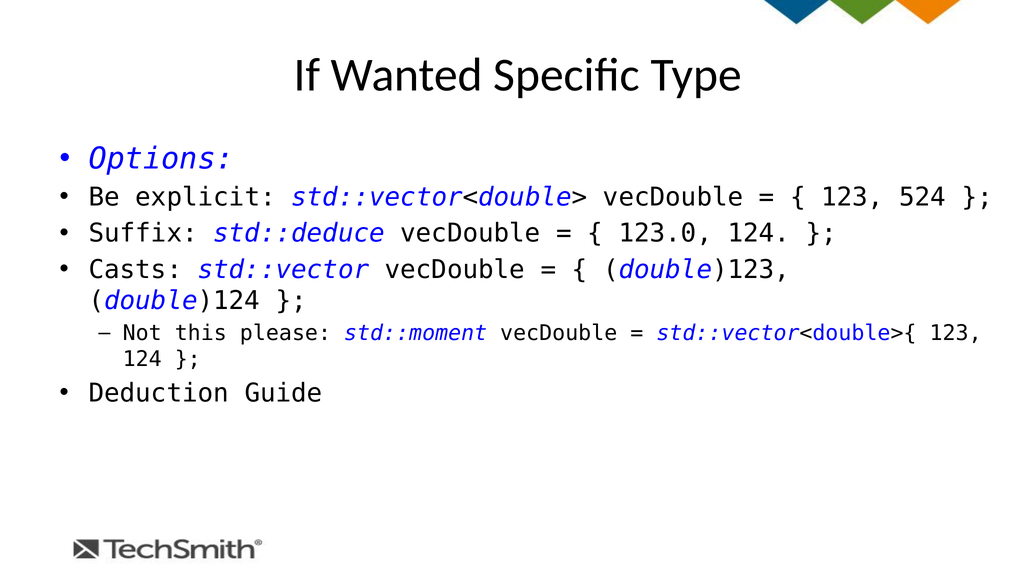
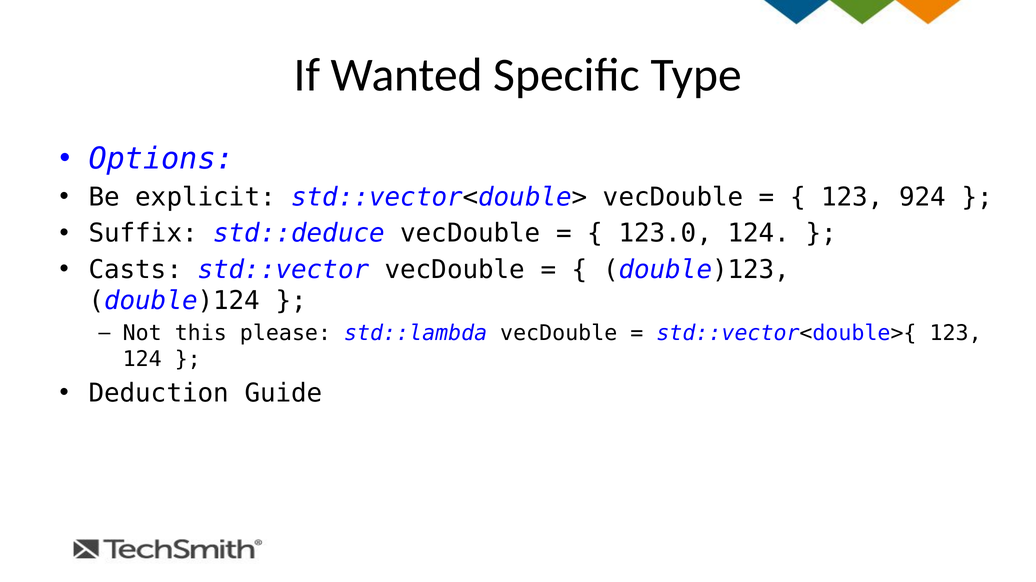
524: 524 -> 924 (923, 197)
std::moment: std::moment -> std::lambda (416, 334)
